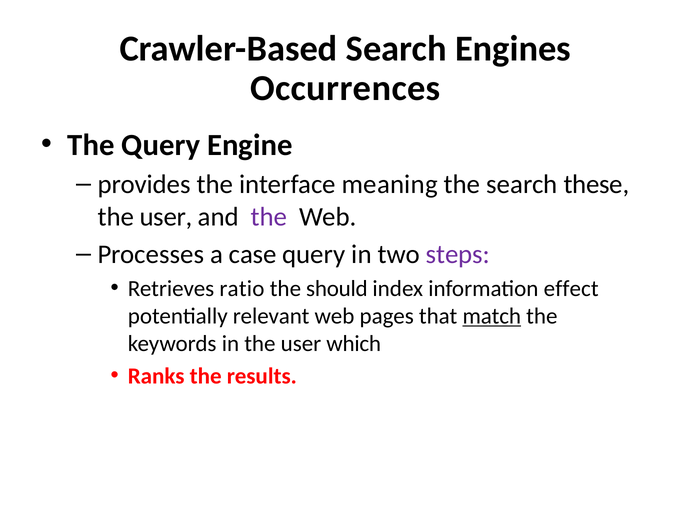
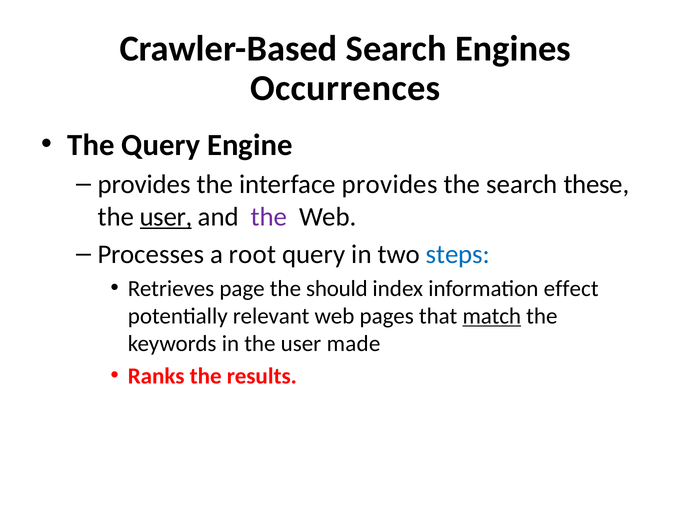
interface meaning: meaning -> provides (390, 185)
user underline: none -> present (166, 217)
case: case -> root (253, 254)
steps colour: purple -> blue (458, 254)
ratio: ratio -> page (242, 289)
which: which -> made (353, 344)
